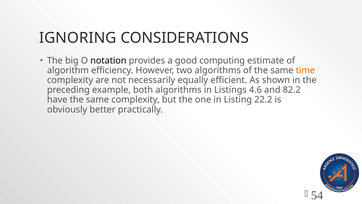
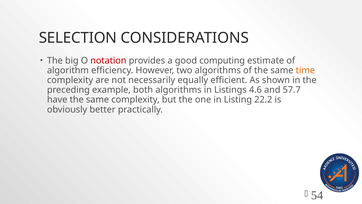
IGNORING: IGNORING -> SELECTION (78, 38)
notation colour: black -> red (108, 61)
82.2: 82.2 -> 57.7 (292, 90)
